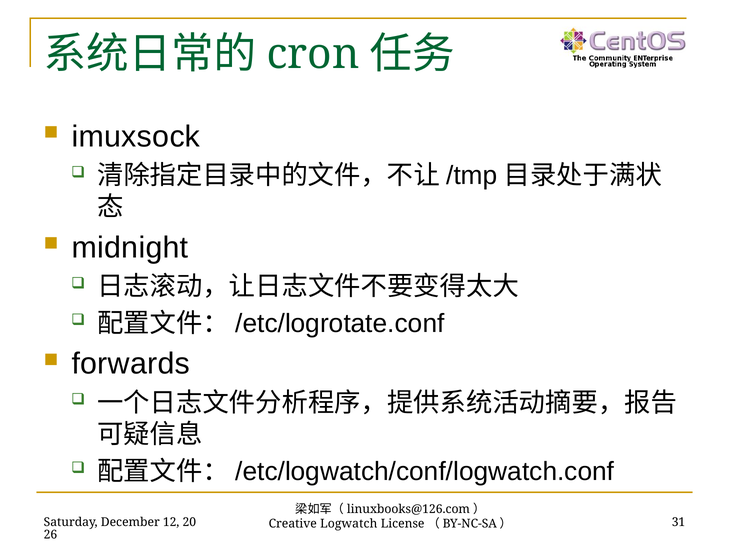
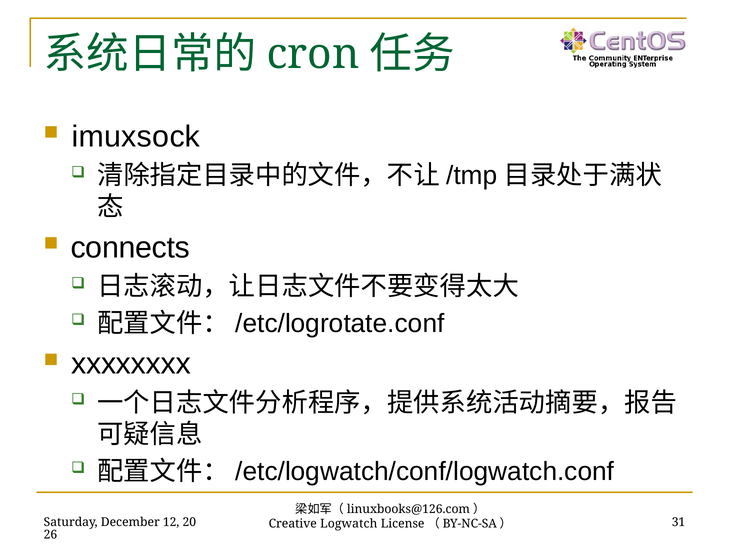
midnight: midnight -> connects (130, 248)
forwards: forwards -> xxxxxxxx (131, 364)
